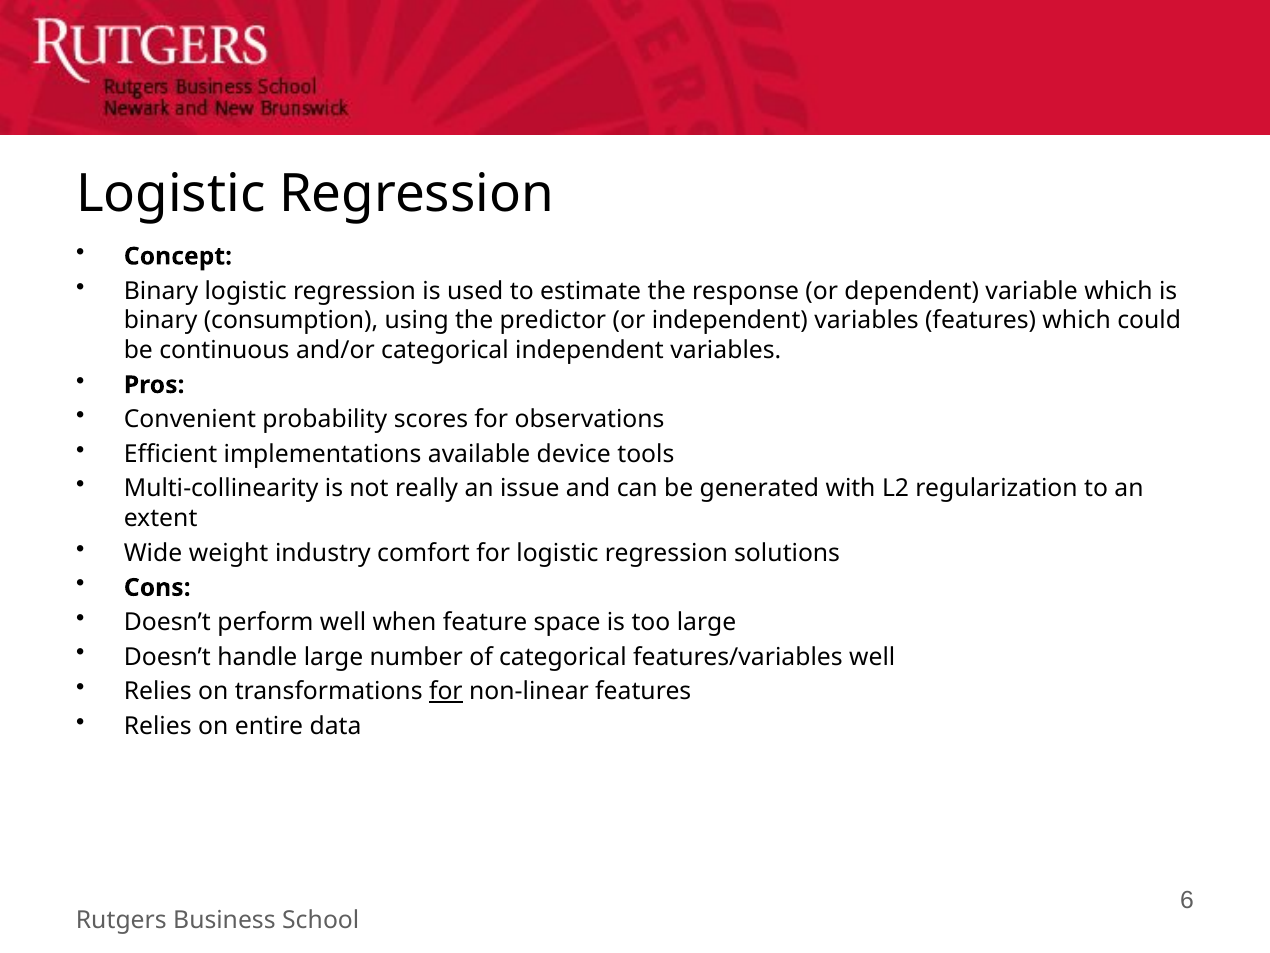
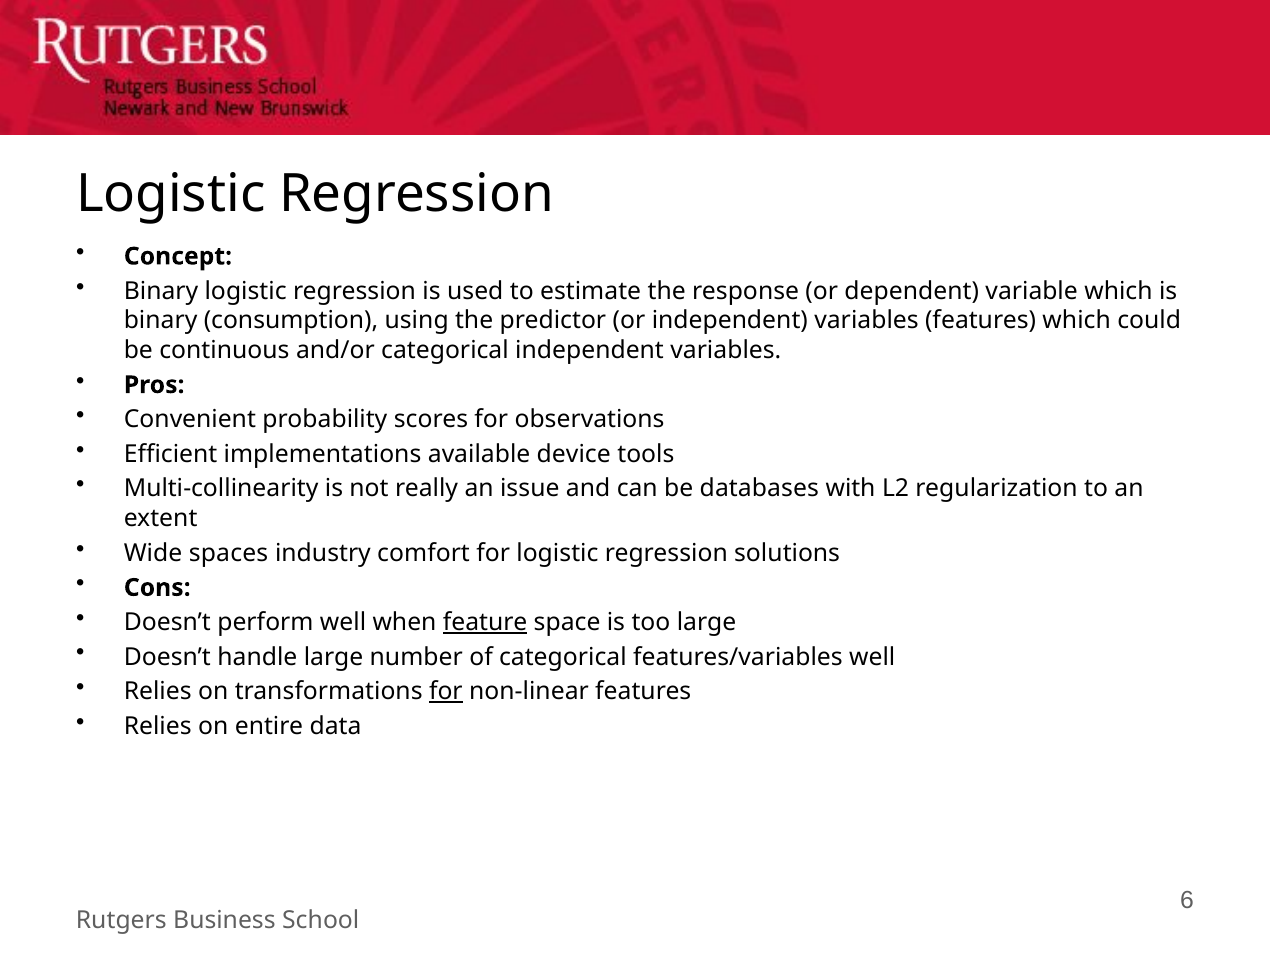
generated: generated -> databases (759, 488)
weight: weight -> spaces (229, 553)
feature underline: none -> present (485, 622)
